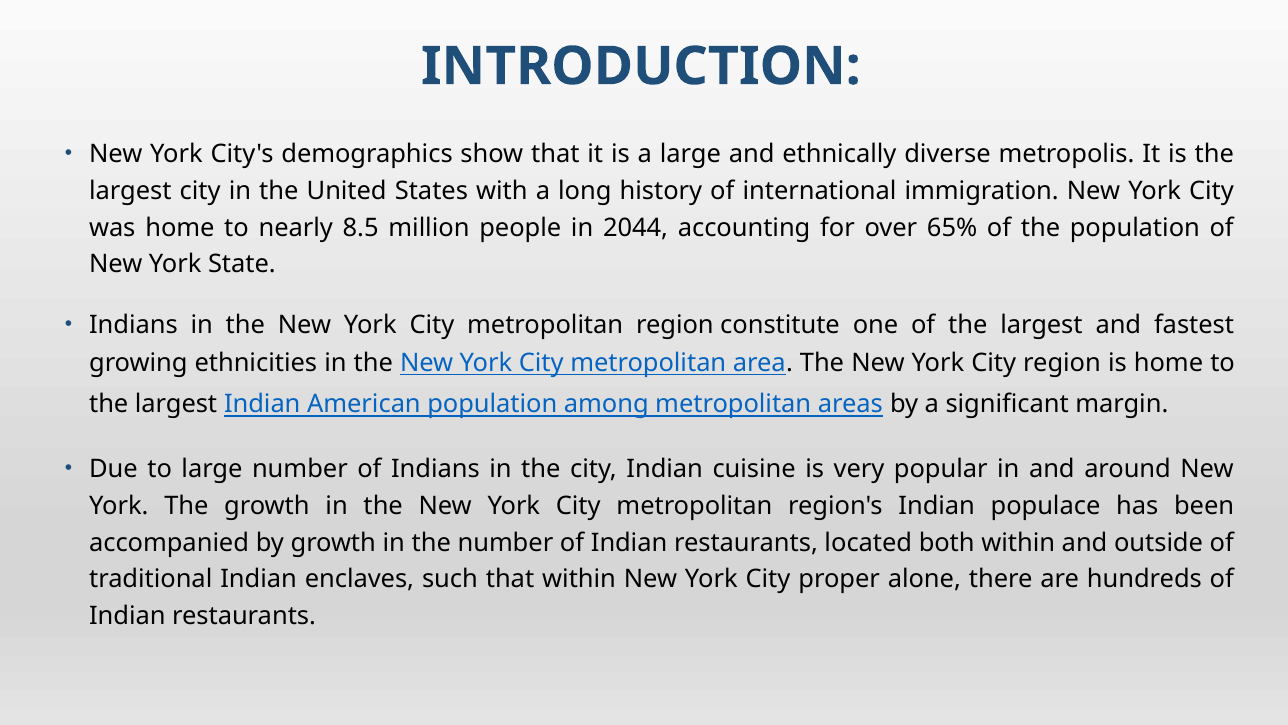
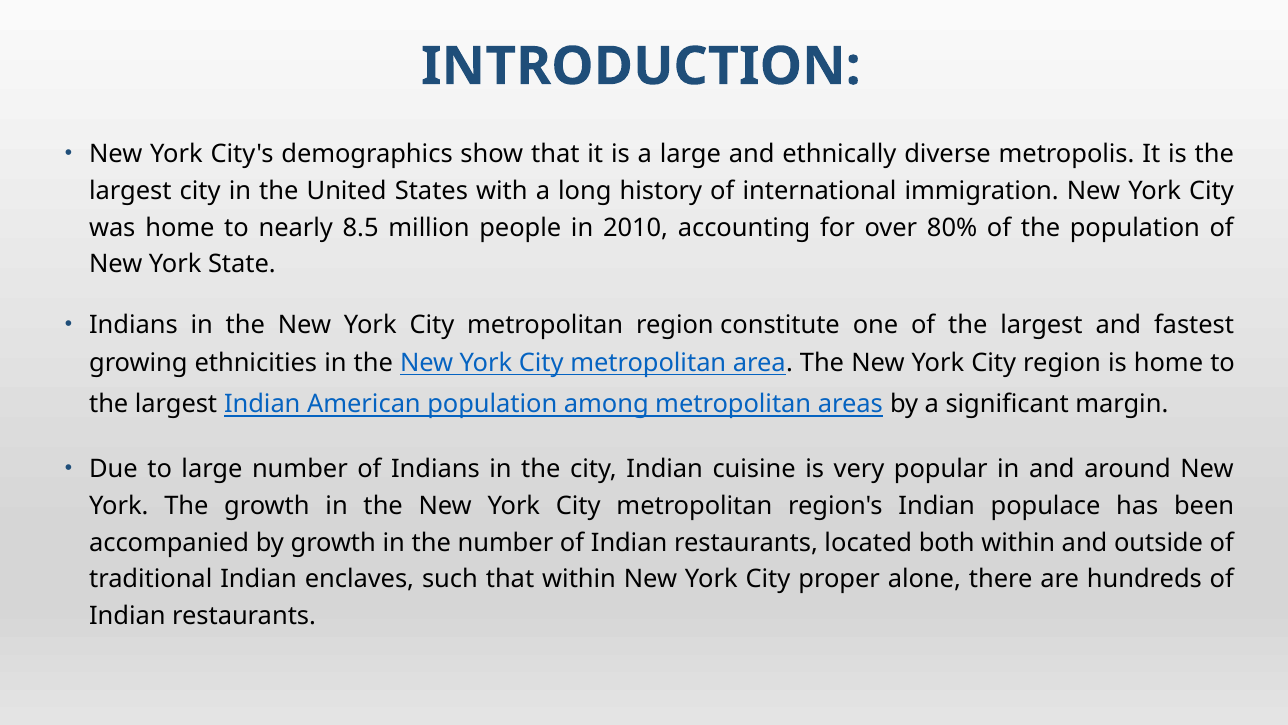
2044: 2044 -> 2010 (636, 228)
65%: 65% -> 80% (952, 228)
